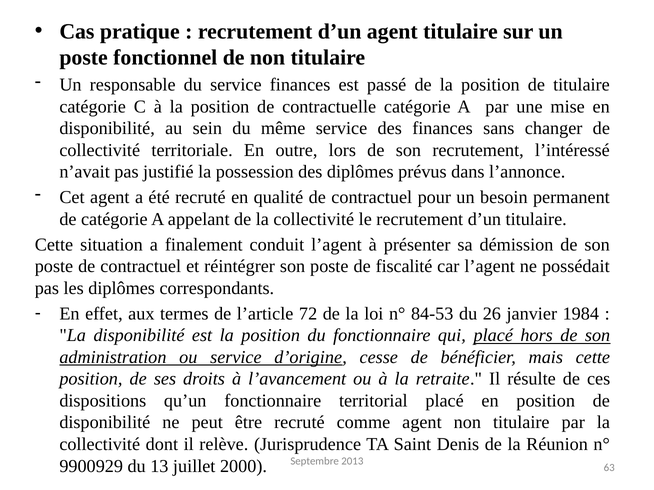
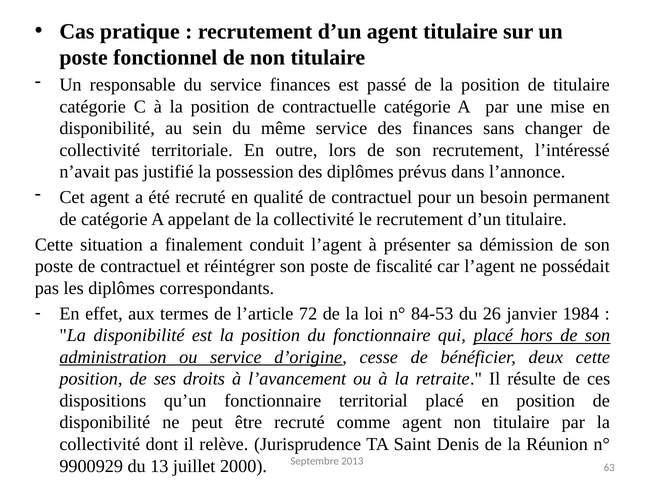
mais: mais -> deux (546, 357)
